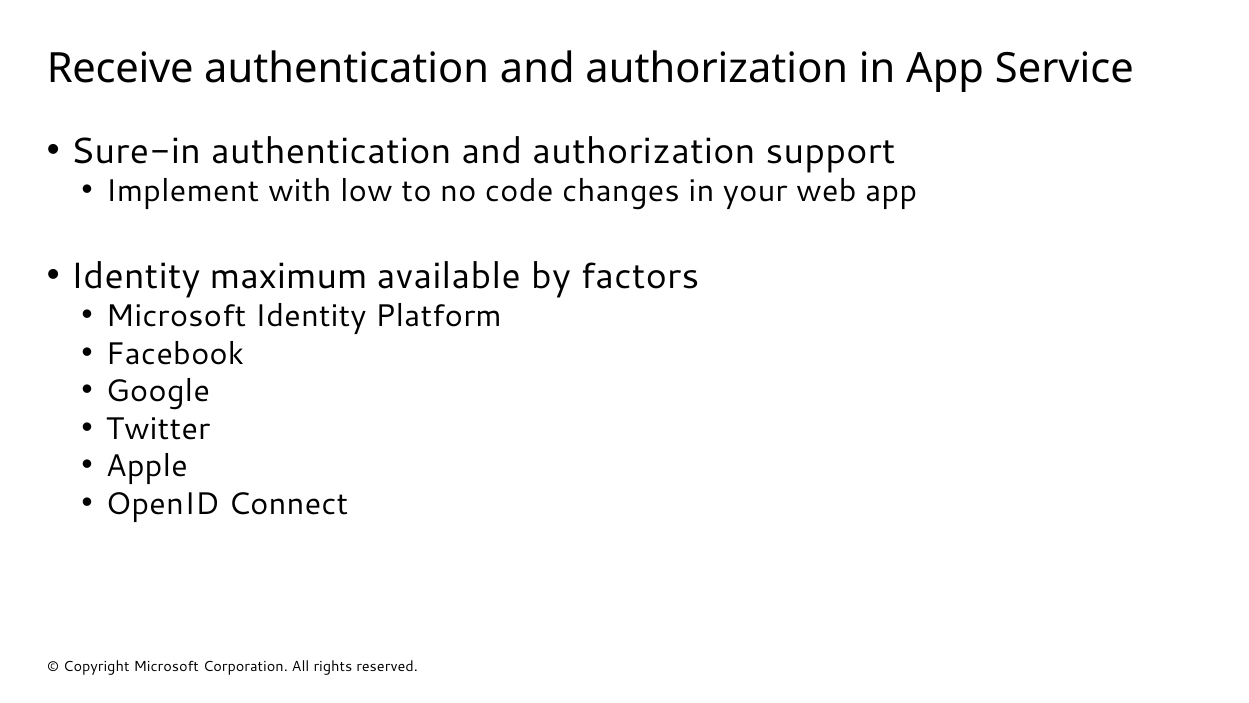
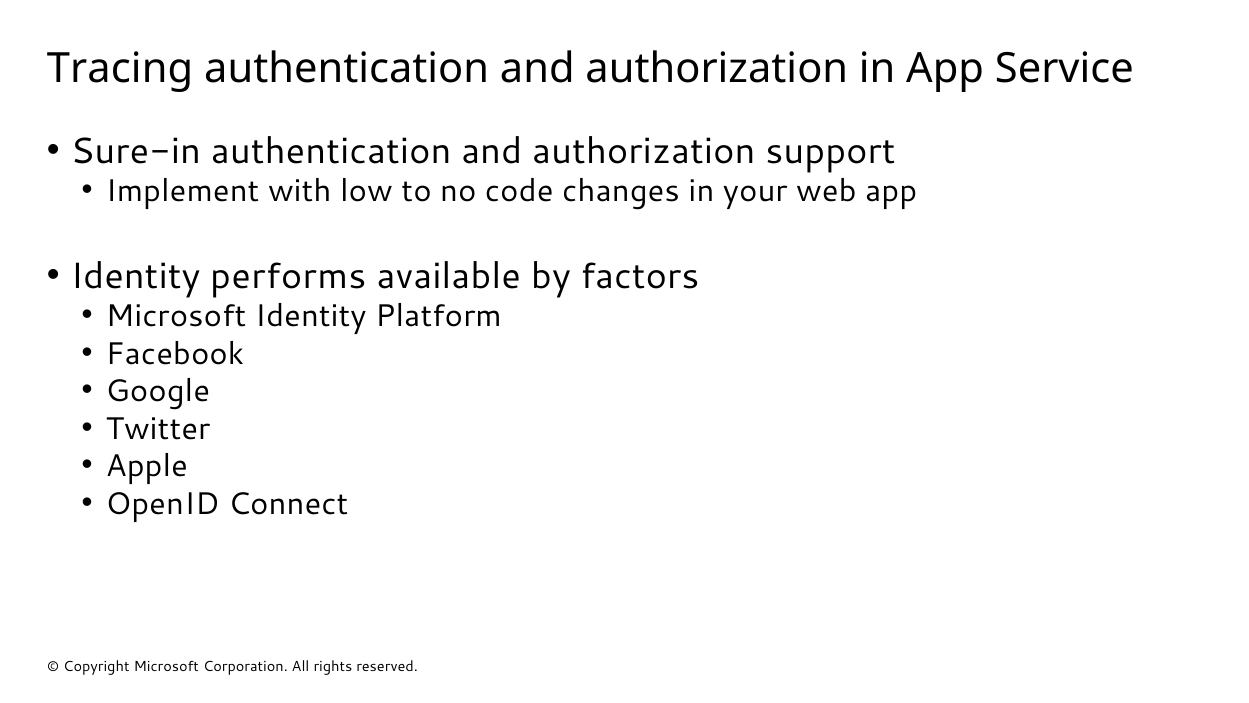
Receive: Receive -> Tracing (120, 68)
maximum: maximum -> performs (288, 276)
